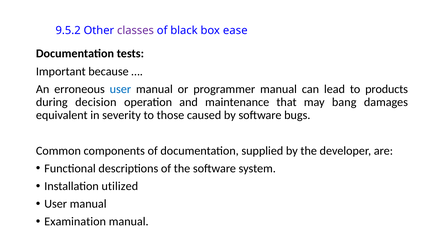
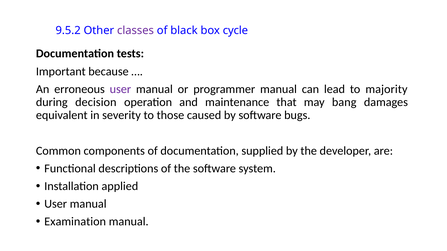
ease: ease -> cycle (235, 30)
user colour: blue -> purple (120, 89)
products: products -> majority (386, 89)
utilized: utilized -> applied (120, 187)
